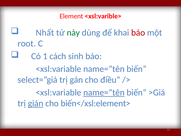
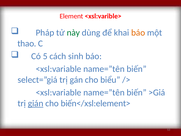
Nhất: Nhất -> Pháp (45, 33)
báo colour: red -> orange (138, 33)
root: root -> thao (27, 43)
1: 1 -> 5 (45, 56)
điều: điều -> biểu (110, 80)
name=”tên underline: present -> none (104, 92)
